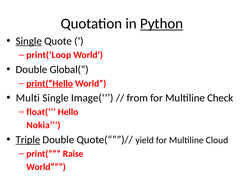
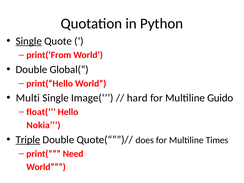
Python underline: present -> none (162, 24)
print(‘Loop: print(‘Loop -> print(‘From (49, 55)
print(“Hello underline: present -> none (50, 83)
from: from -> hard (137, 98)
Check: Check -> Guido (220, 98)
yield: yield -> does (145, 140)
Cloud: Cloud -> Times (217, 140)
Raise: Raise -> Need (73, 154)
